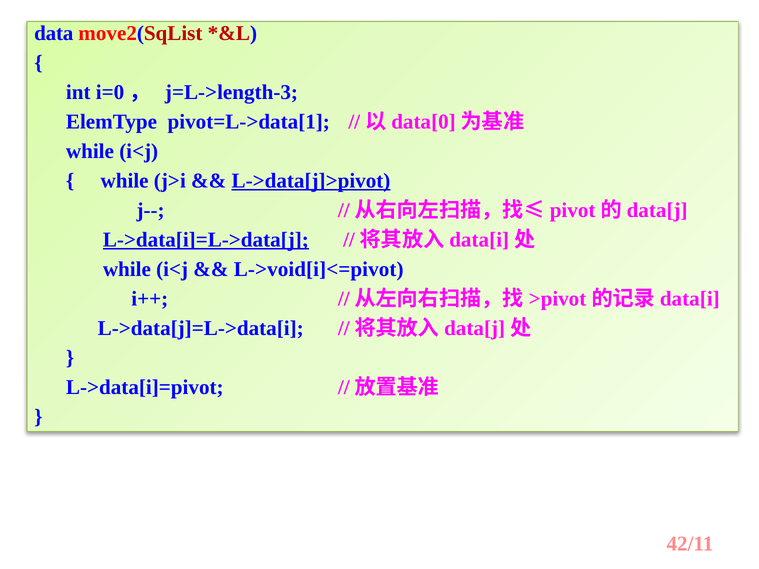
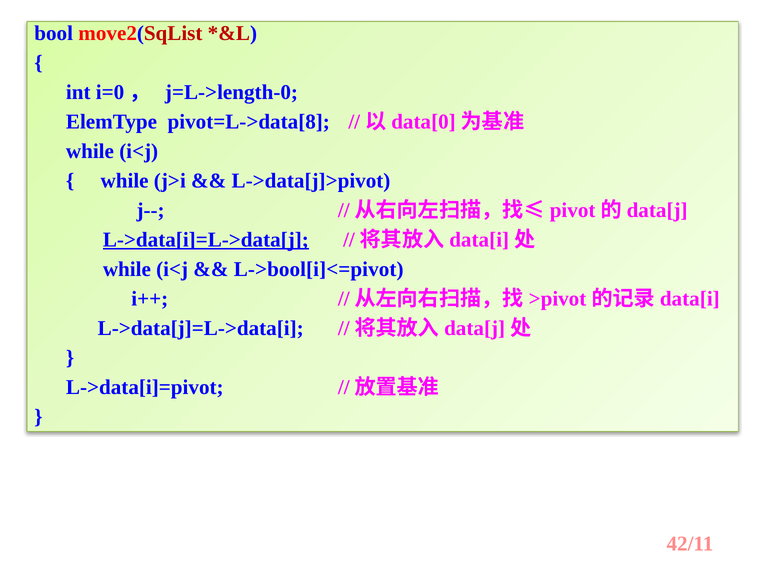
data: data -> bool (54, 33)
j=L->length-3: j=L->length-3 -> j=L->length-0 (231, 92)
pivot=L->data[1: pivot=L->data[1 -> pivot=L->data[8 (249, 122)
L->data[j]>pivot underline: present -> none (311, 181)
L->void[i]<=pivot: L->void[i]<=pivot -> L->bool[i]<=pivot (319, 269)
